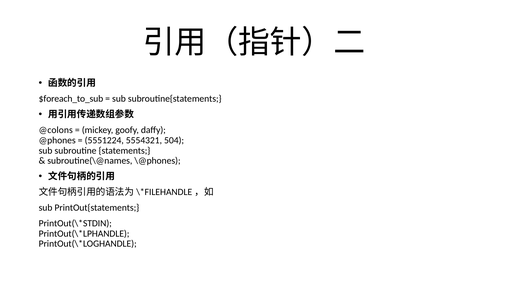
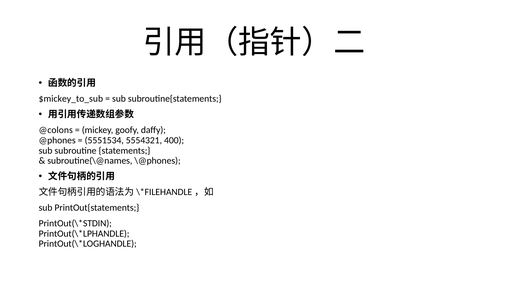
$foreach_to_sub: $foreach_to_sub -> $mickey_to_sub (71, 99)
5551224: 5551224 -> 5551534 (104, 140)
504: 504 -> 400 (174, 140)
